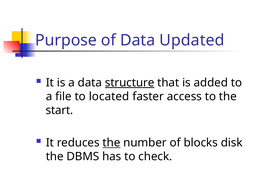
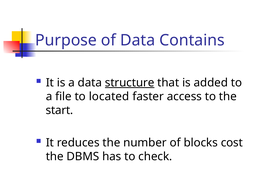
Updated: Updated -> Contains (192, 40)
the underline: present -> none (111, 142)
disk: disk -> cost (232, 142)
